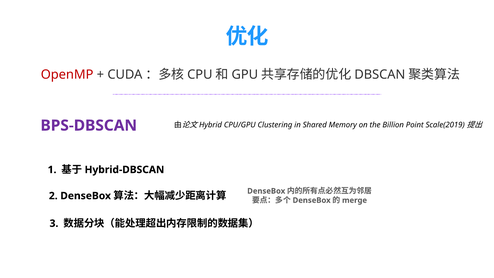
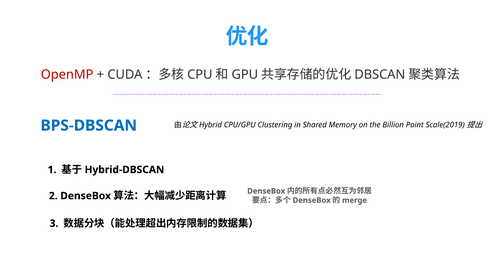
BPS-DBSCAN colour: purple -> blue (89, 125)
